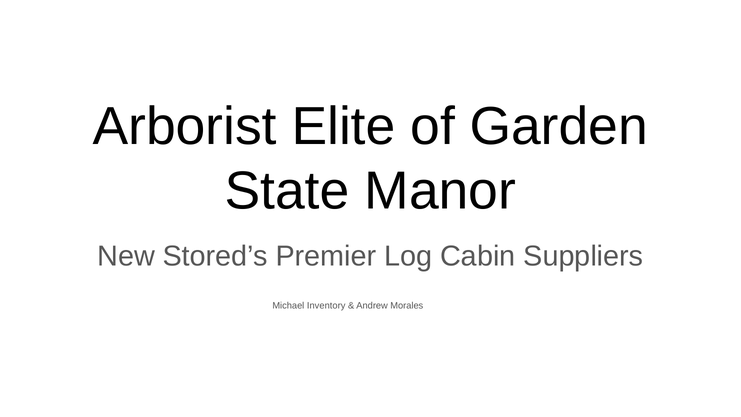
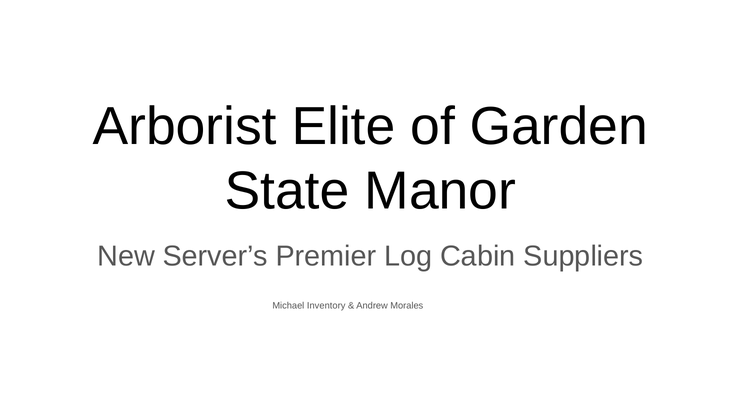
Stored’s: Stored’s -> Server’s (215, 256)
